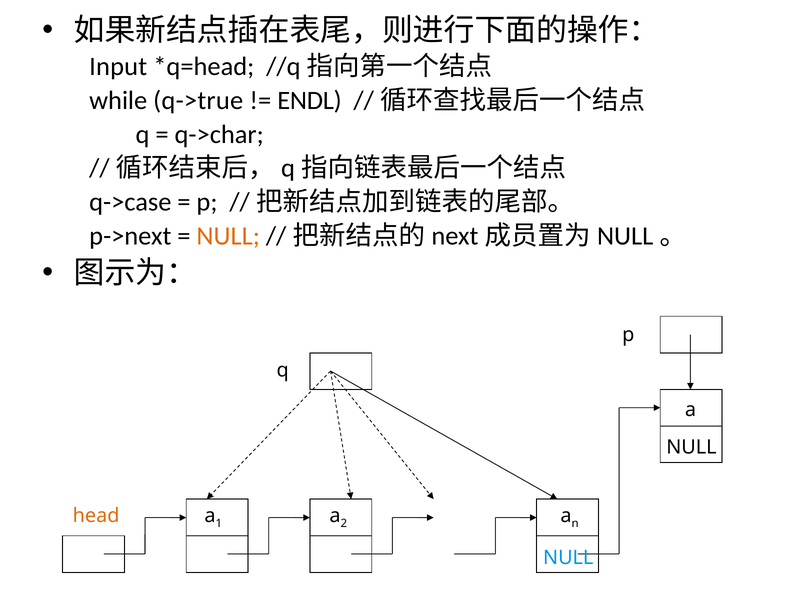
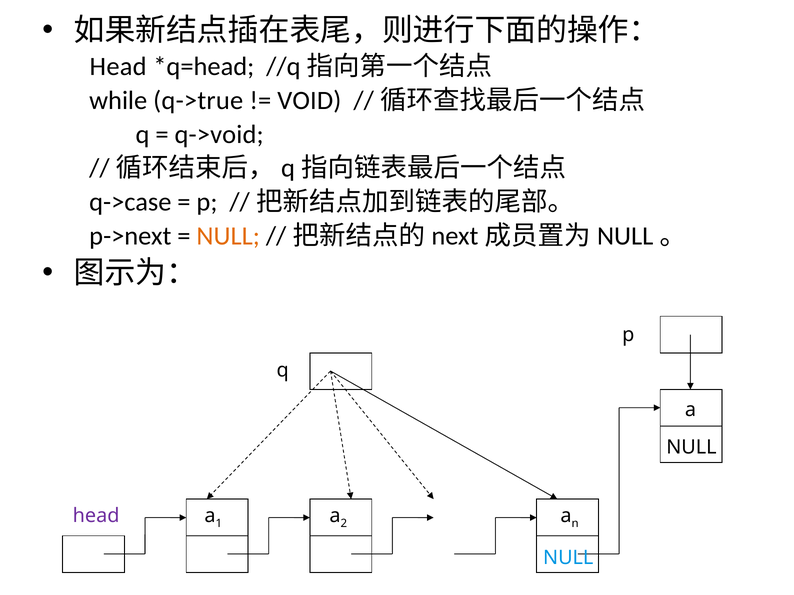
Input: Input -> Head (118, 67)
ENDL: ENDL -> VOID (309, 101)
q->char: q->char -> q->void (219, 135)
head colour: orange -> purple (96, 516)
